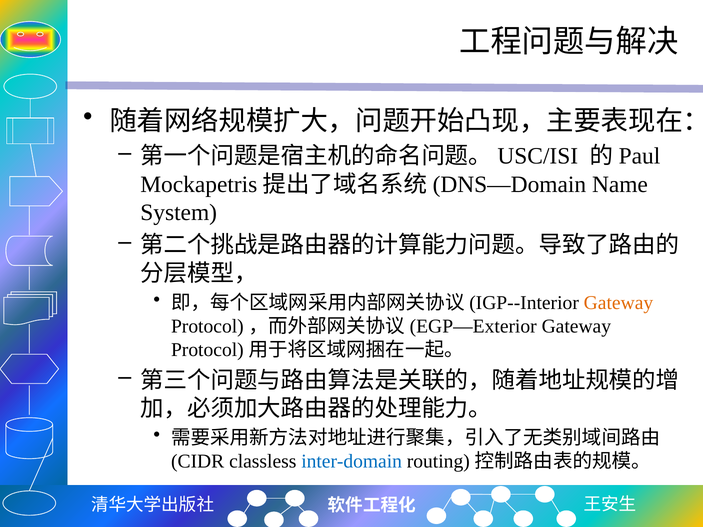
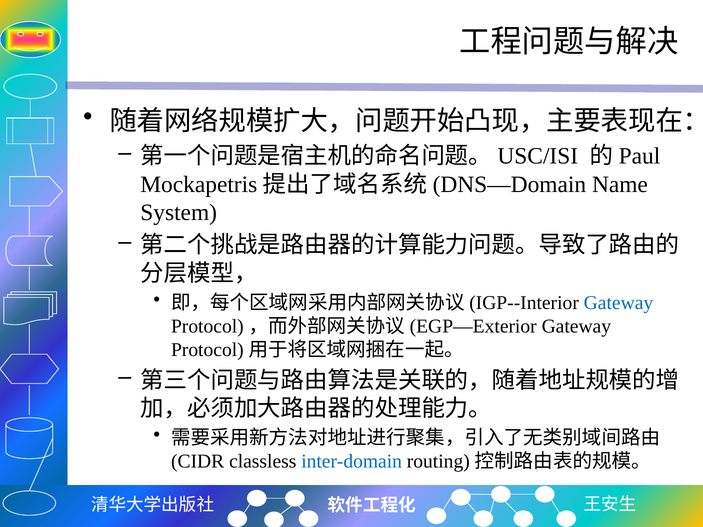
Gateway colour: orange -> blue (618, 303)
